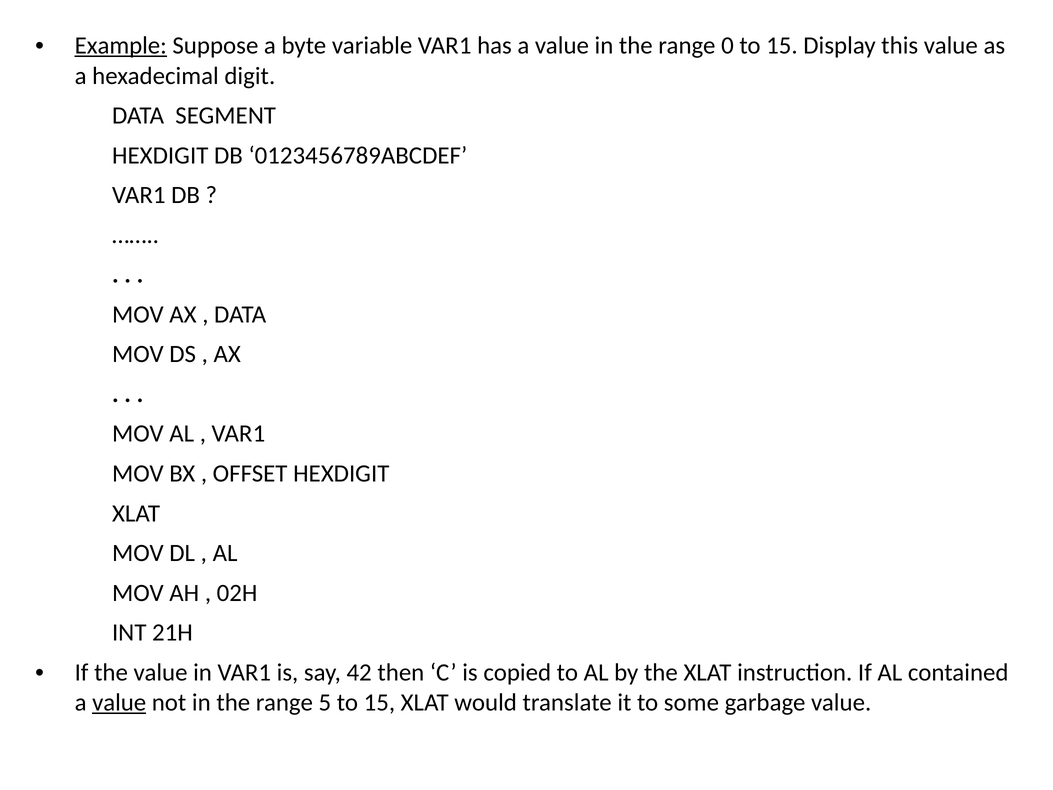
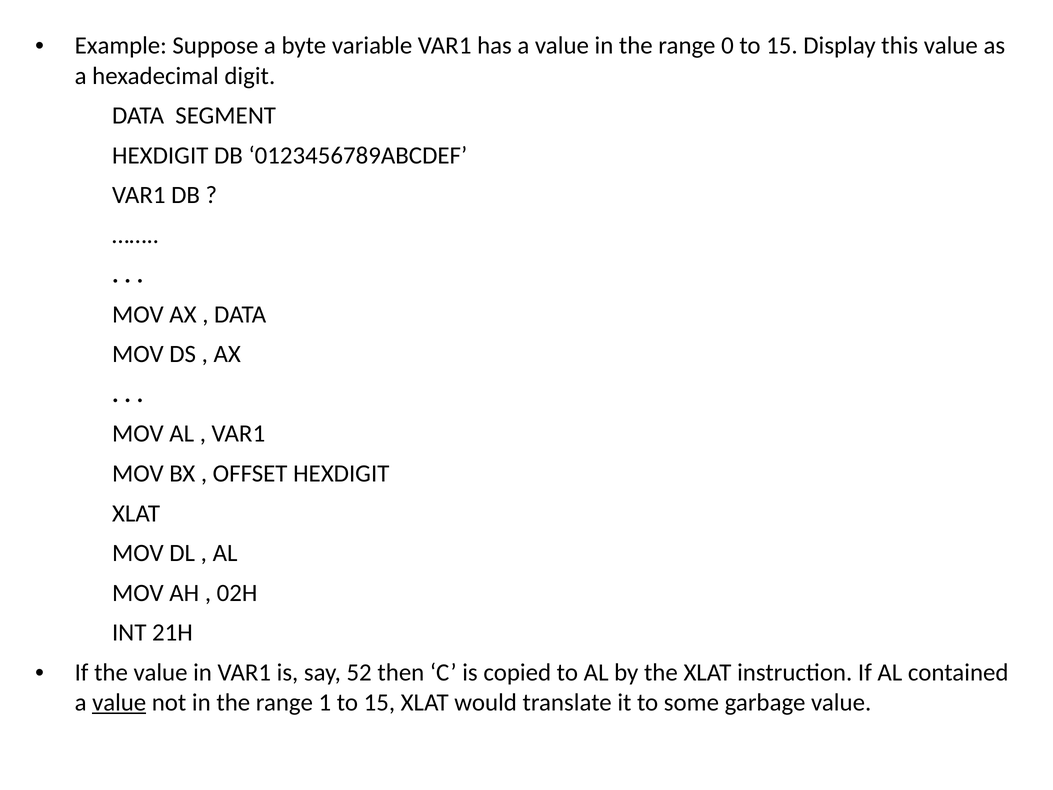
Example underline: present -> none (121, 45)
42: 42 -> 52 (359, 672)
5: 5 -> 1 (325, 703)
